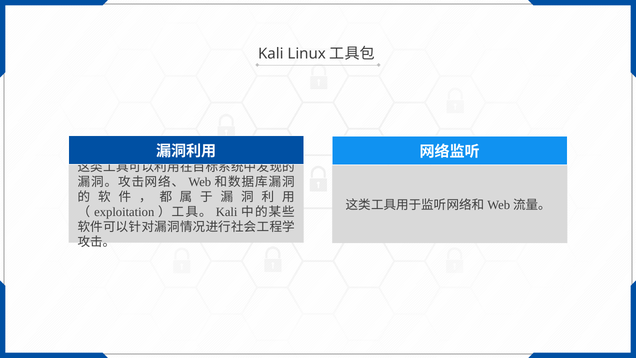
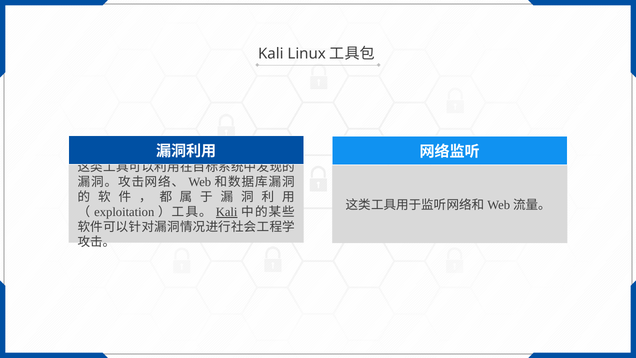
Kali underline: none -> present (227, 212)
